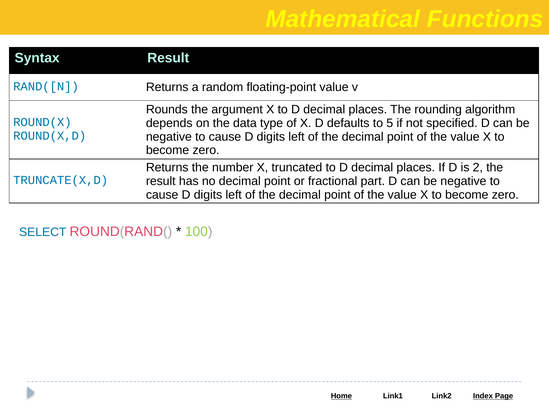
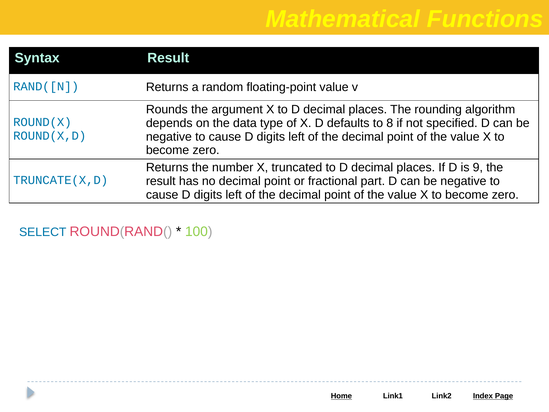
5: 5 -> 8 (390, 123)
2: 2 -> 9 (478, 167)
